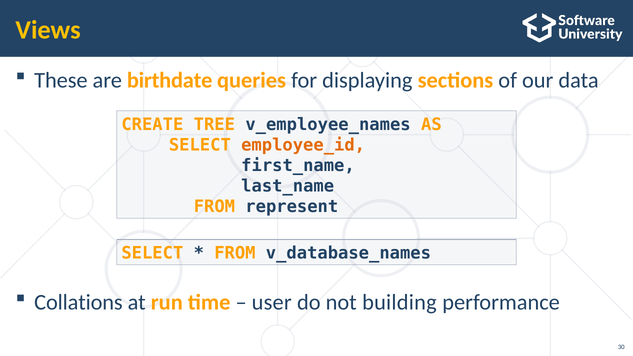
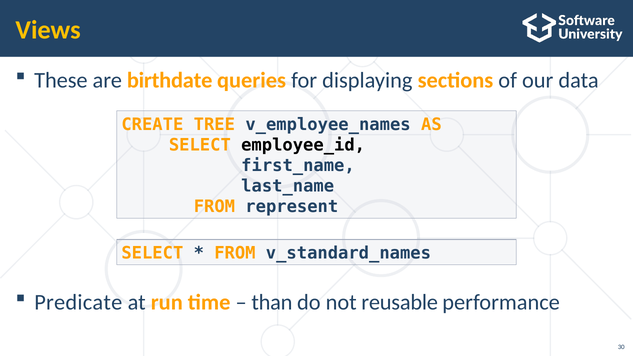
employee_id colour: orange -> black (303, 145)
v_database_names: v_database_names -> v_standard_names (348, 253)
Collations: Collations -> Predicate (78, 302)
user: user -> than (272, 302)
building: building -> reusable (400, 302)
